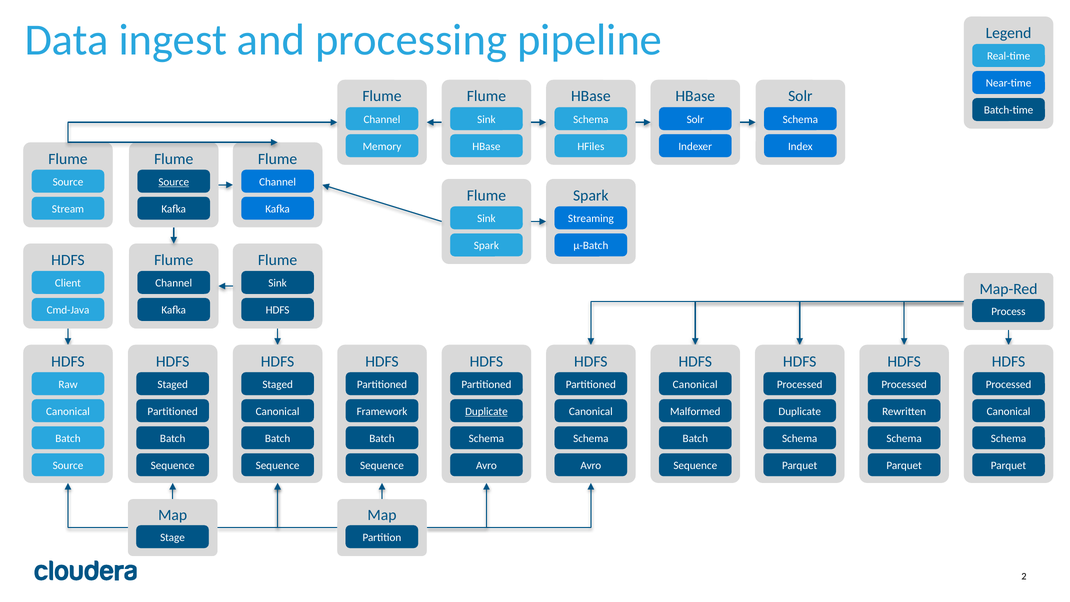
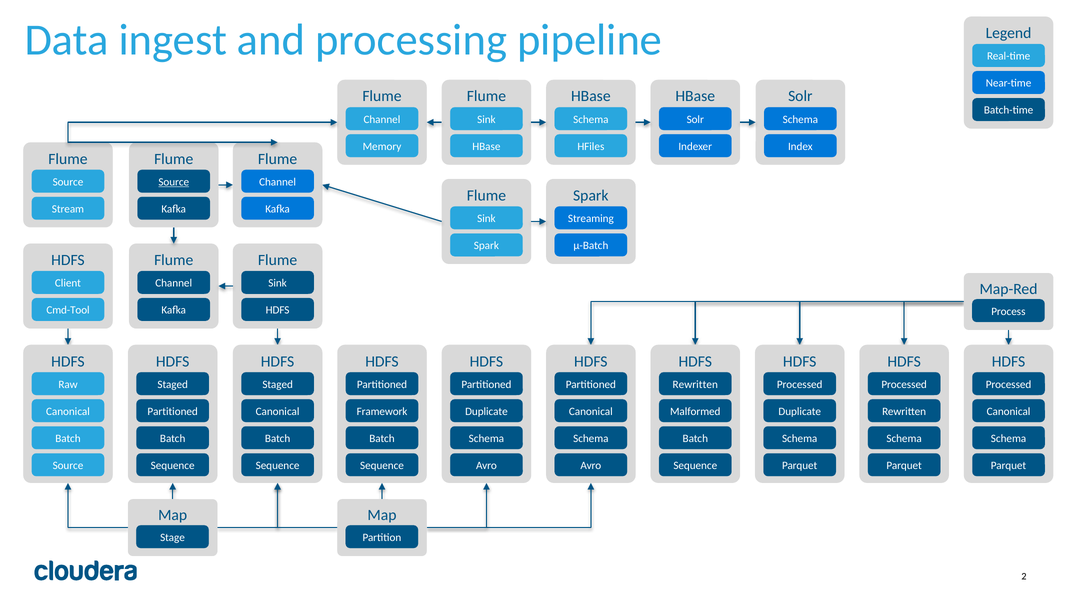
Cmd-Java: Cmd-Java -> Cmd-Tool (68, 310)
Canonical: Canonical -> Rewritten (695, 384)
Duplicate underline: present -> none (486, 411)
